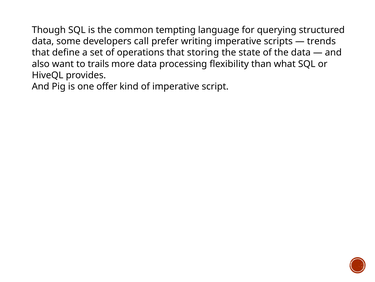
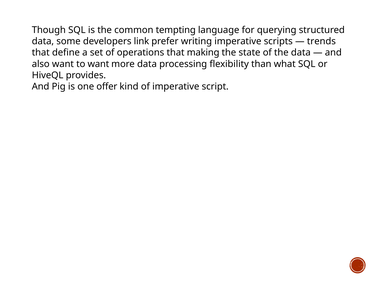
call: call -> link (141, 41)
storing: storing -> making (203, 52)
to trails: trails -> want (98, 64)
